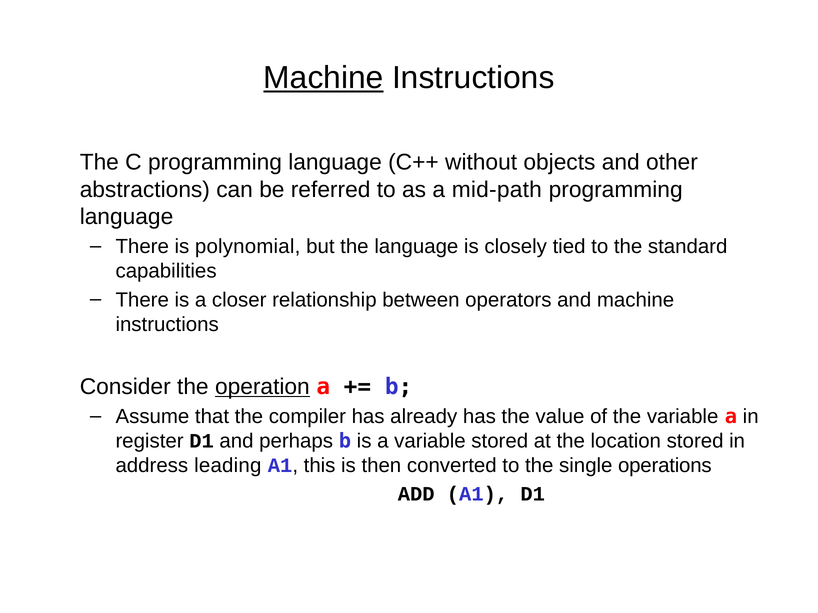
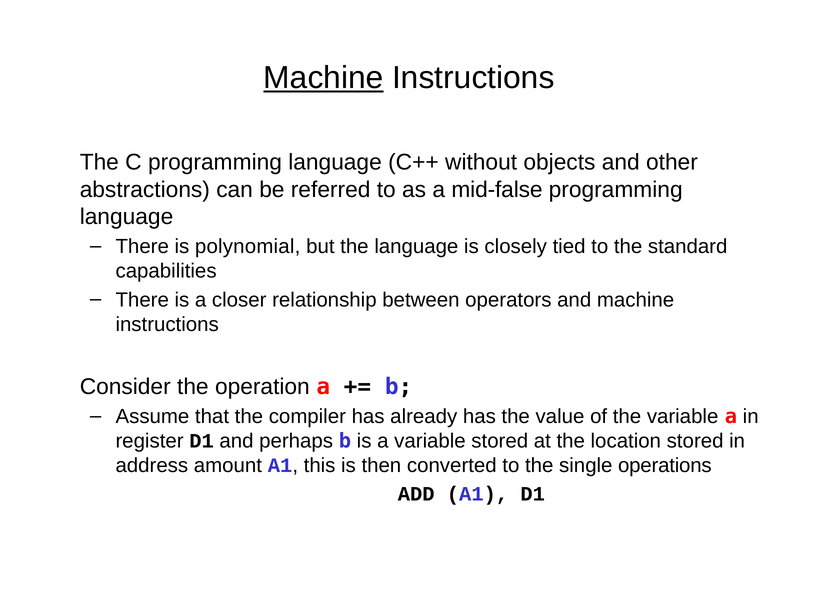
mid-path: mid-path -> mid-false (497, 190)
operation underline: present -> none (262, 387)
leading: leading -> amount (228, 466)
